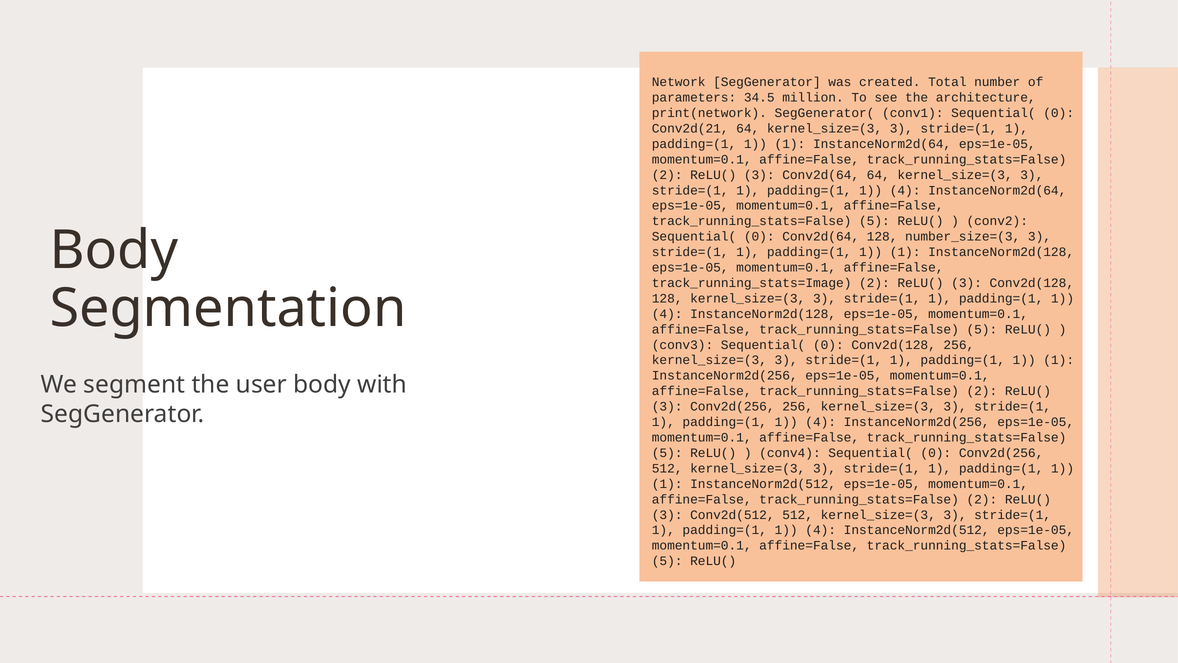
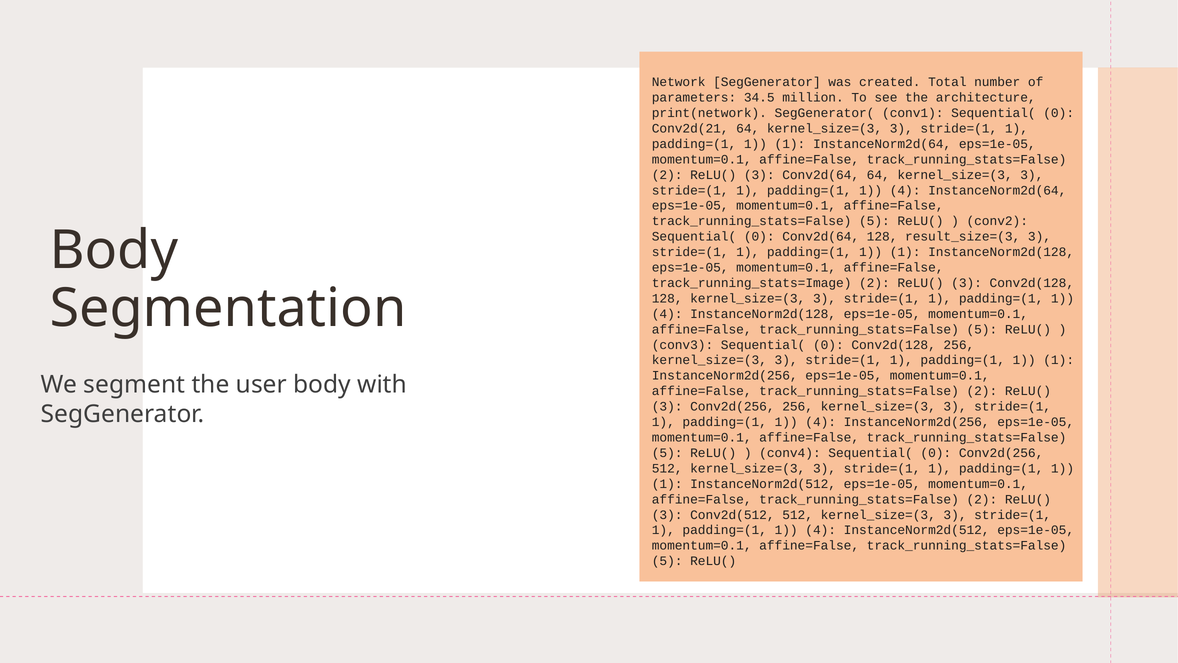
number_size=(3: number_size=(3 -> result_size=(3 (963, 236)
